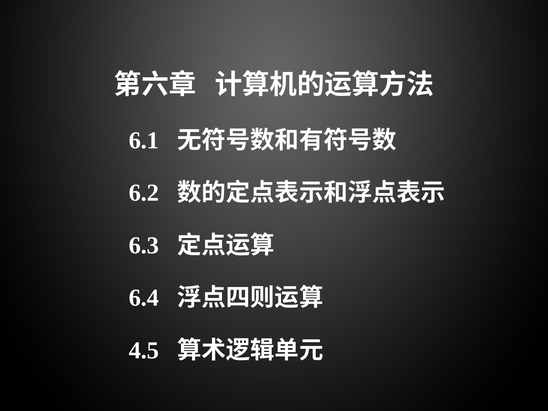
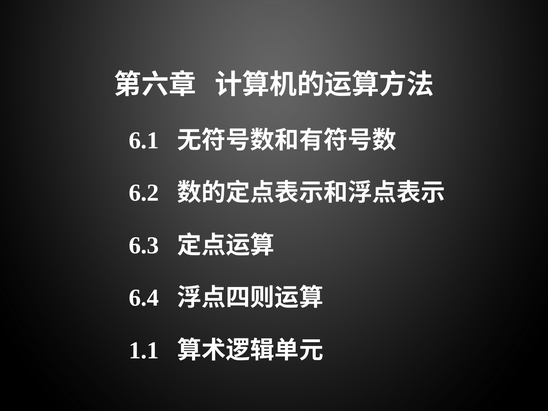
4.5: 4.5 -> 1.1 (144, 350)
